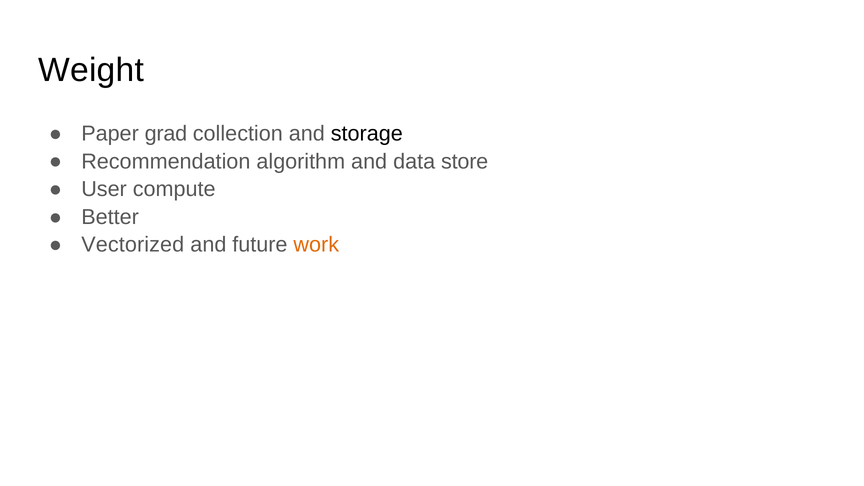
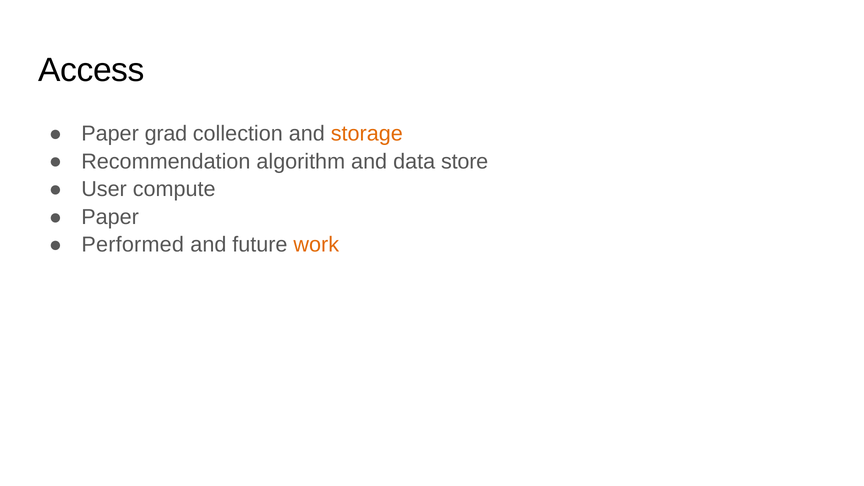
Weight: Weight -> Access (91, 70)
storage colour: black -> orange (367, 134)
Better: Better -> Paper (110, 217)
Vectorized: Vectorized -> Performed (133, 245)
